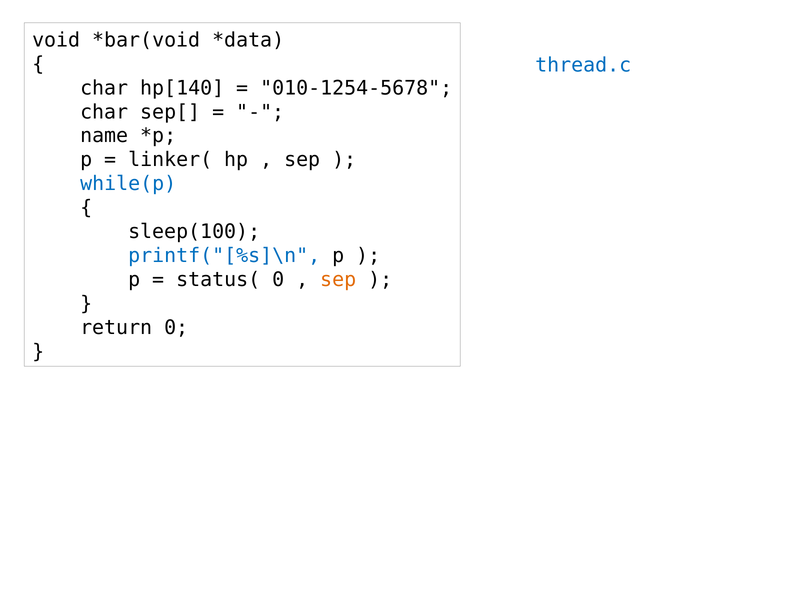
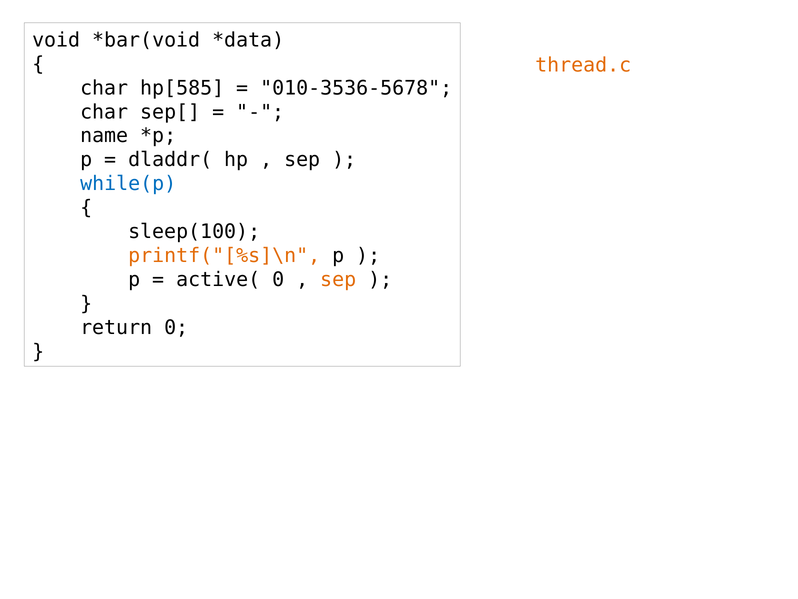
thread.c colour: blue -> orange (583, 65)
hp[140: hp[140 -> hp[585 (182, 88)
010-1254-5678: 010-1254-5678 -> 010-3536-5678 (356, 88)
linker(: linker( -> dladdr( (170, 160)
printf("[%s]\n colour: blue -> orange (224, 255)
status(: status( -> active( (218, 279)
